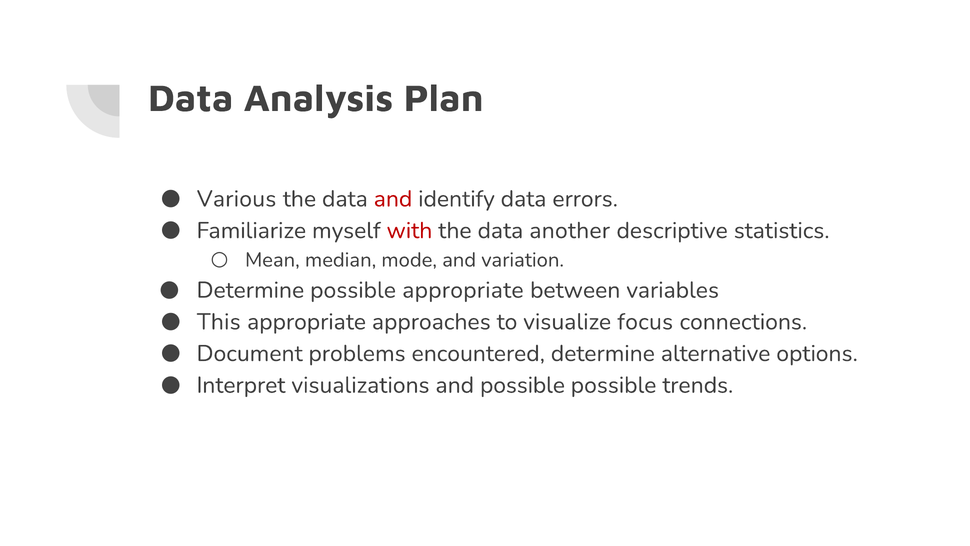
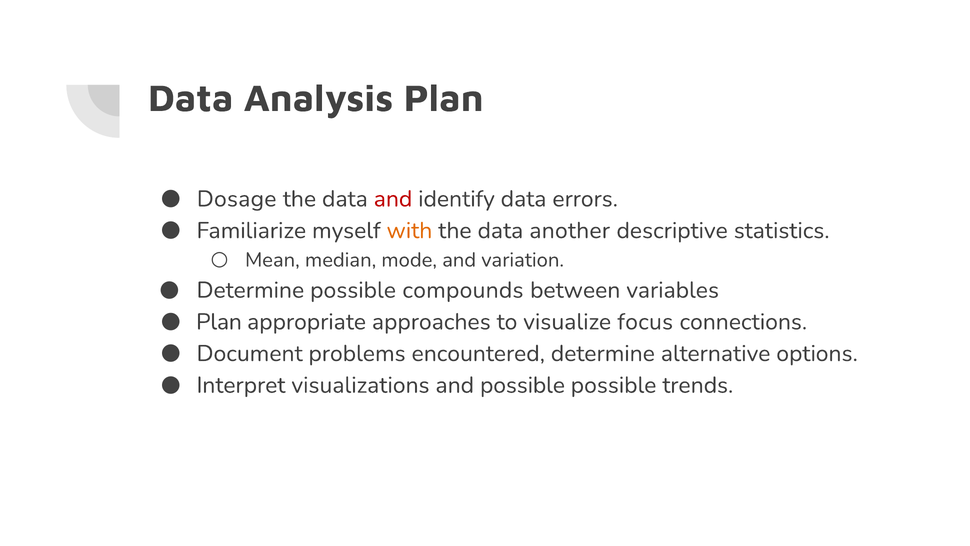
Various: Various -> Dosage (237, 199)
with colour: red -> orange (409, 230)
possible appropriate: appropriate -> compounds (463, 290)
This: This -> Plan (219, 322)
